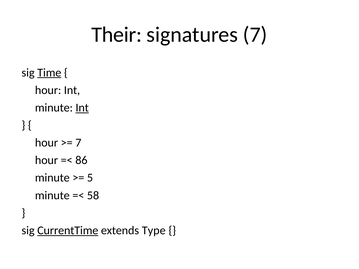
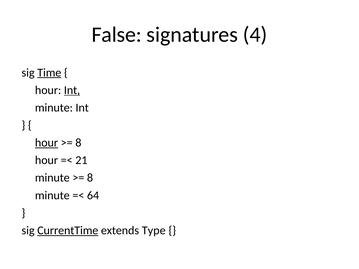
Their: Their -> False (117, 35)
signatures 7: 7 -> 4 (255, 35)
Int underline: none -> present (72, 90)
Int underline: present -> none (82, 108)
hour underline: none -> present (47, 143)
7: 7 -> 8 (78, 143)
86: 86 -> 21 (81, 160)
5: 5 -> 8 (90, 178)
58: 58 -> 64 (93, 196)
